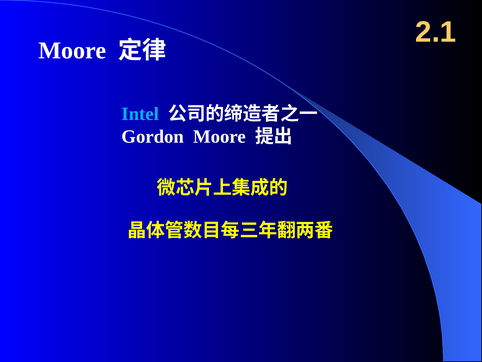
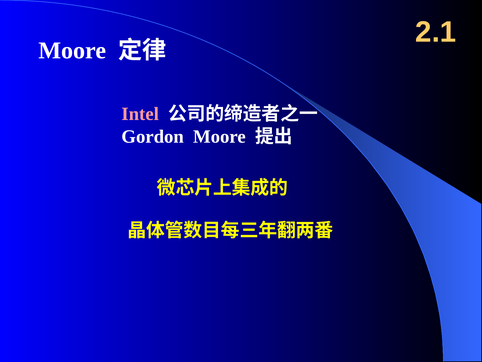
Intel colour: light blue -> pink (140, 114)
